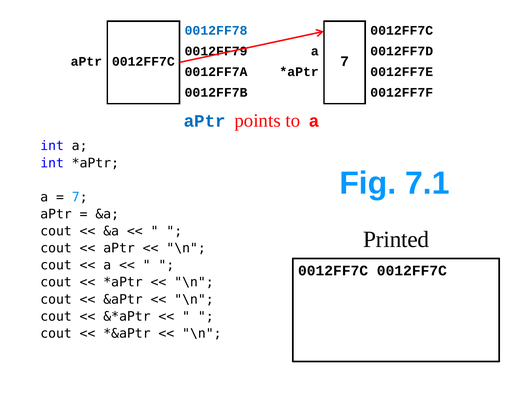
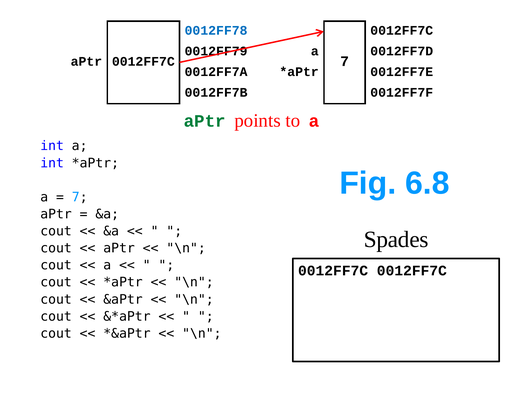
aPtr colour: blue -> green (205, 121)
7.1: 7.1 -> 6.8 (427, 183)
Printed: Printed -> Spades (396, 239)
